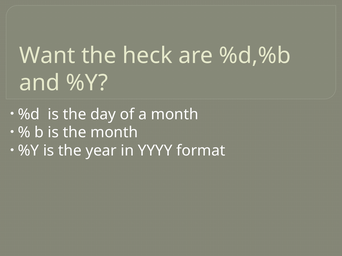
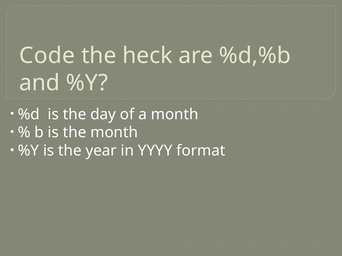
Want: Want -> Code (47, 56)
